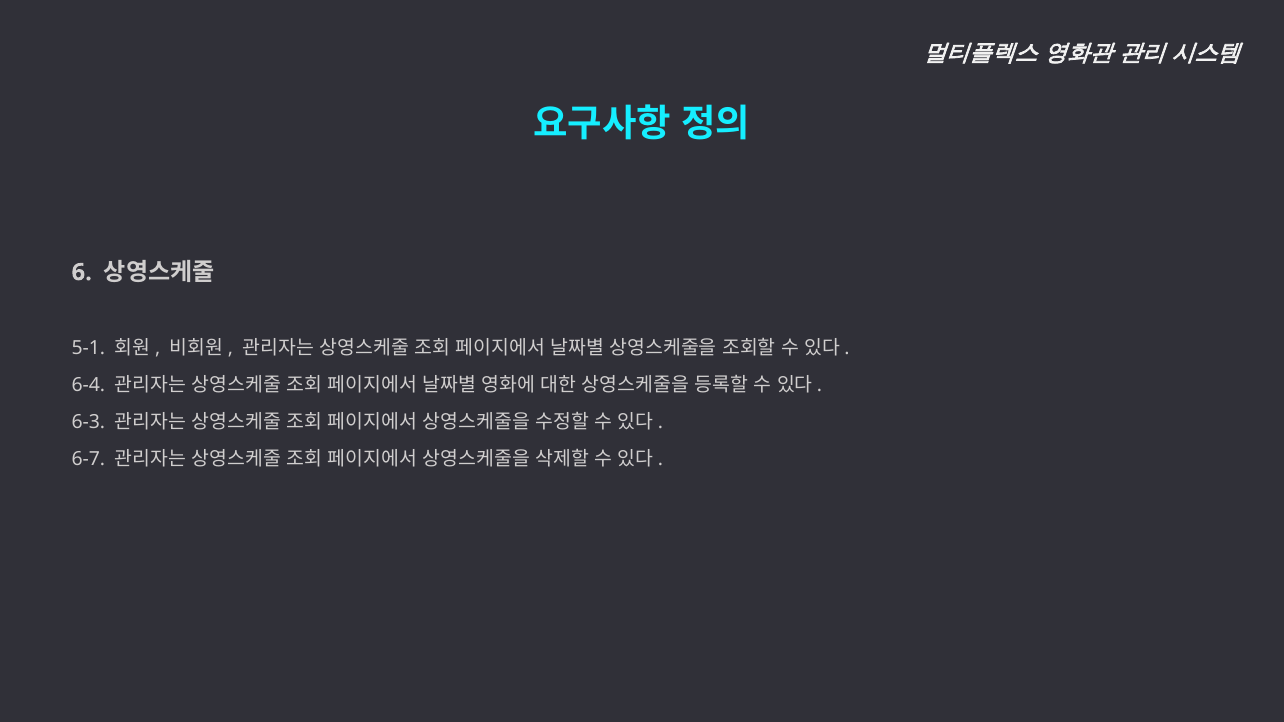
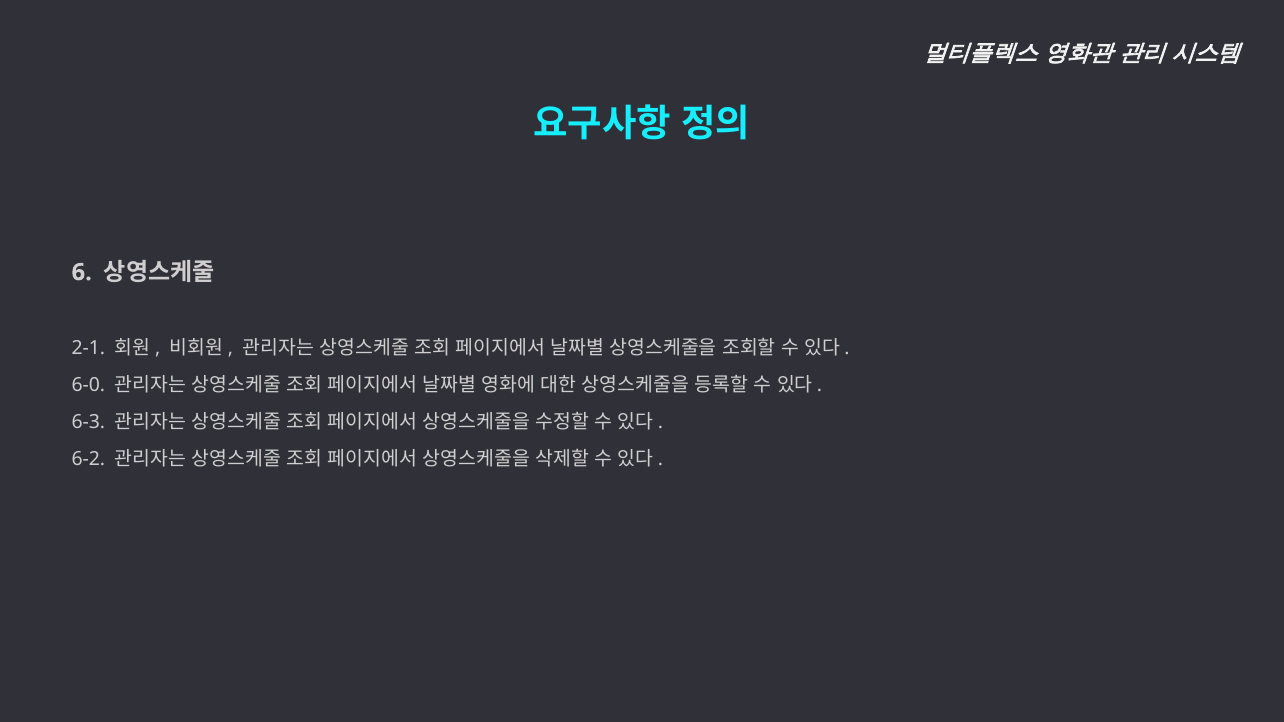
5-1: 5-1 -> 2-1 (88, 348)
6-4: 6-4 -> 6-0 (88, 385)
6-7: 6-7 -> 6-2 (88, 460)
